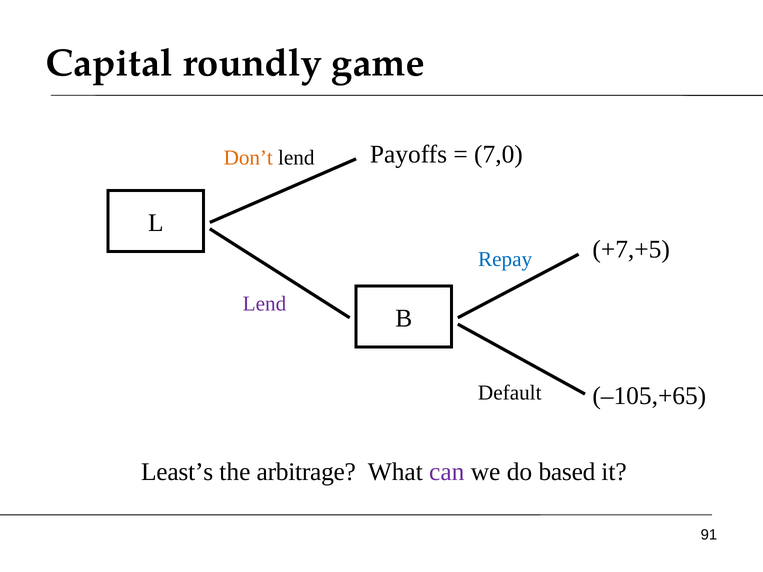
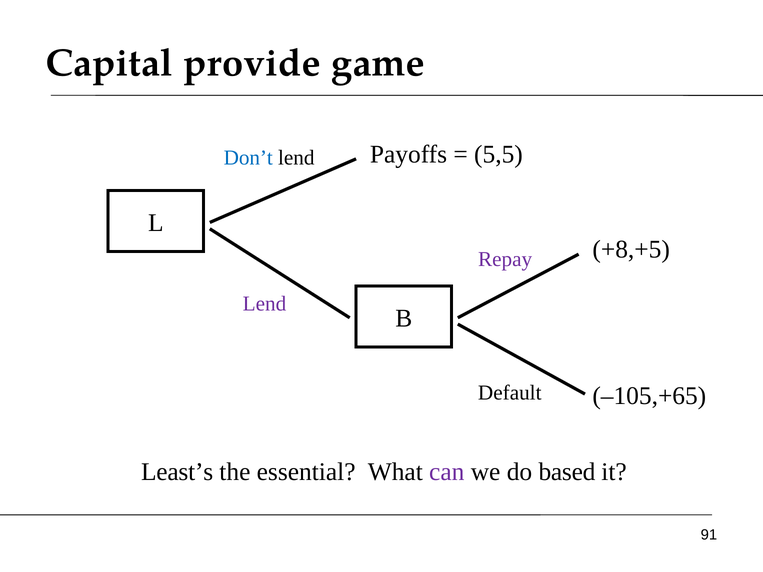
roundly: roundly -> provide (252, 63)
7,0: 7,0 -> 5,5 (498, 154)
Don’t colour: orange -> blue (248, 158)
+7,+5: +7,+5 -> +8,+5 (631, 250)
Repay colour: blue -> purple (505, 260)
arbitrage: arbitrage -> essential (306, 472)
